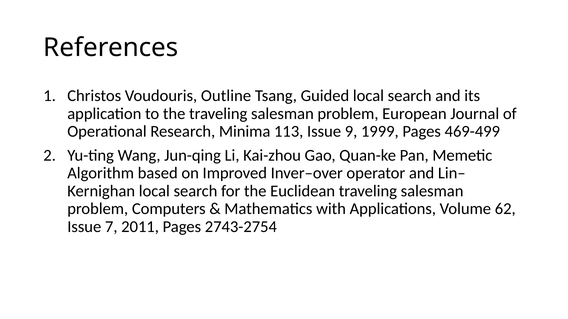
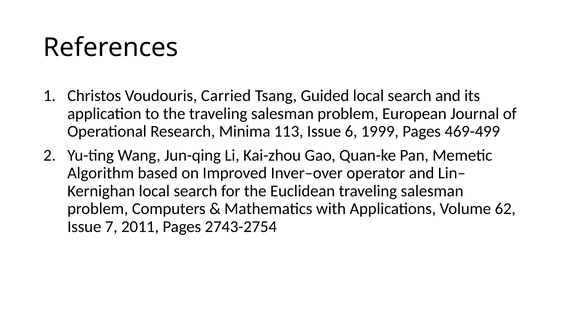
Outline: Outline -> Carried (226, 96)
9: 9 -> 6 (351, 132)
